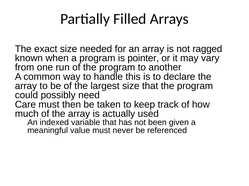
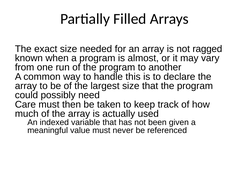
pointer: pointer -> almost (143, 58)
